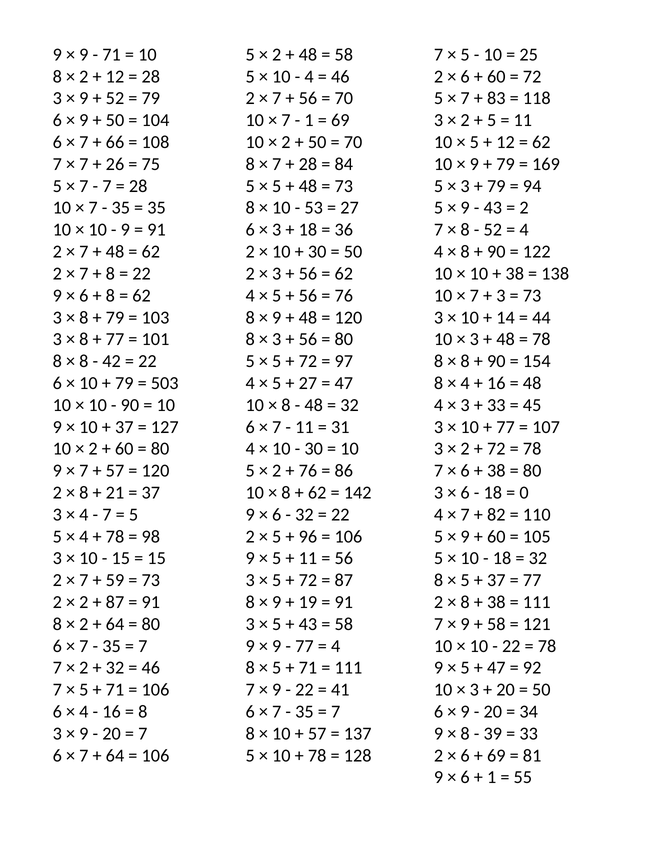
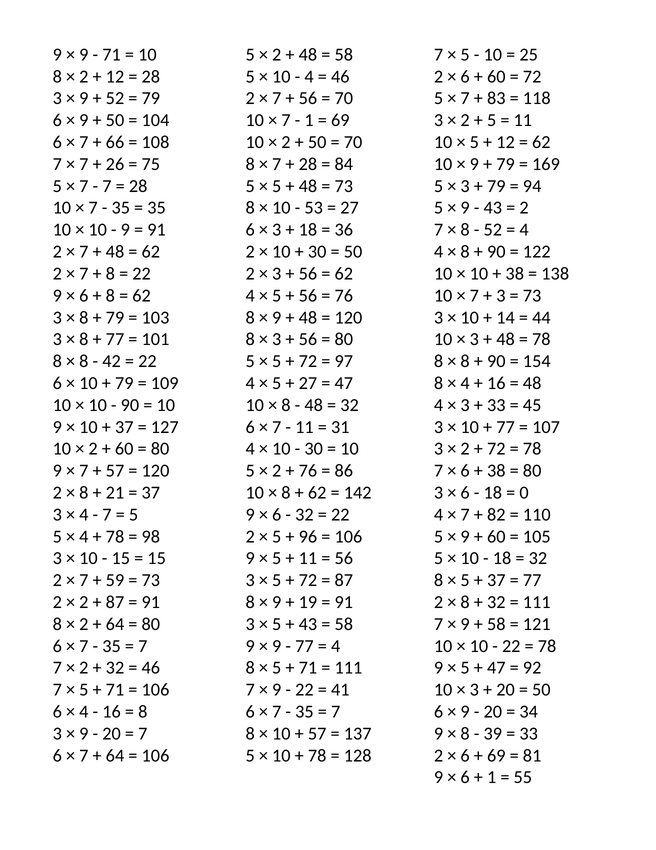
503: 503 -> 109 (165, 383)
38: 38 -> 32 (496, 601)
